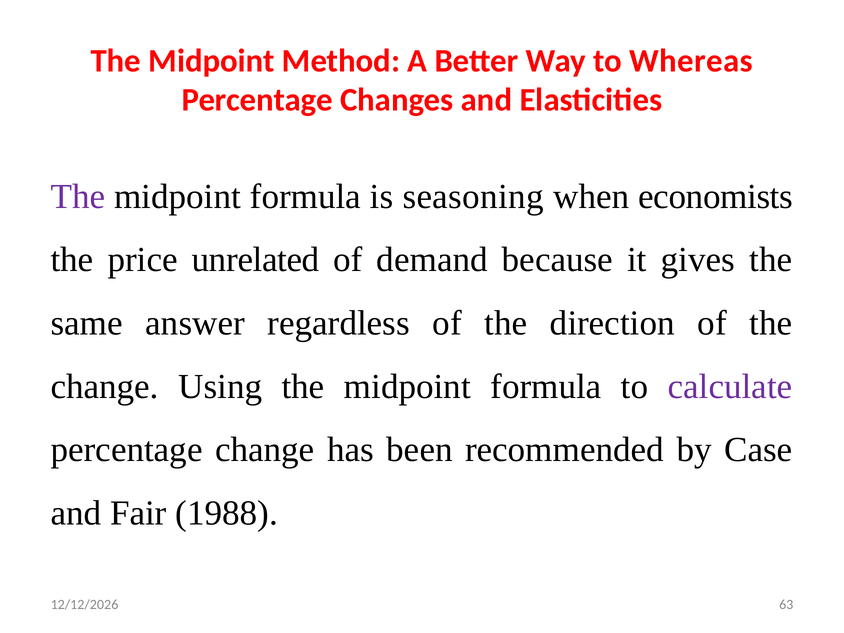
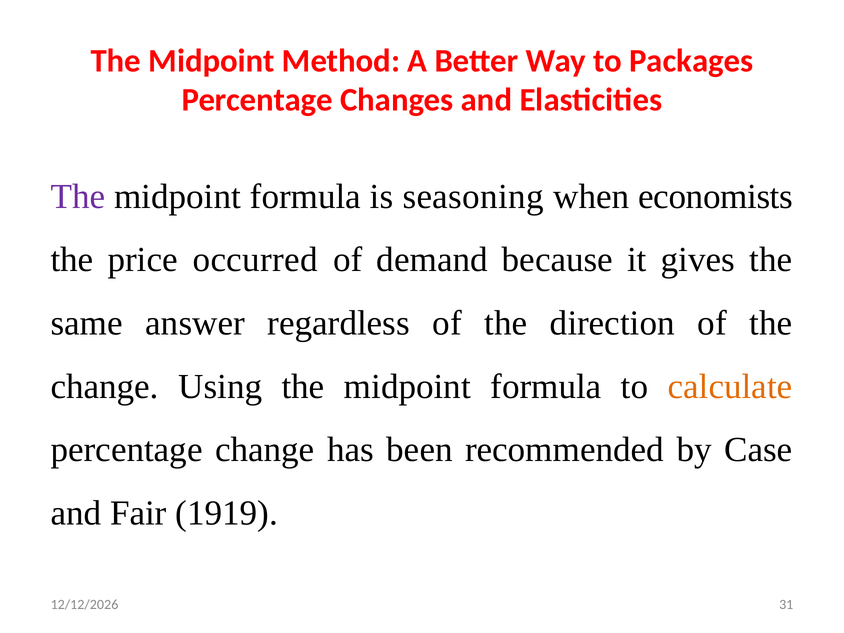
Whereas: Whereas -> Packages (691, 61)
unrelated: unrelated -> occurred (255, 260)
calculate colour: purple -> orange (730, 386)
1988: 1988 -> 1919 (227, 513)
63: 63 -> 31 (786, 604)
